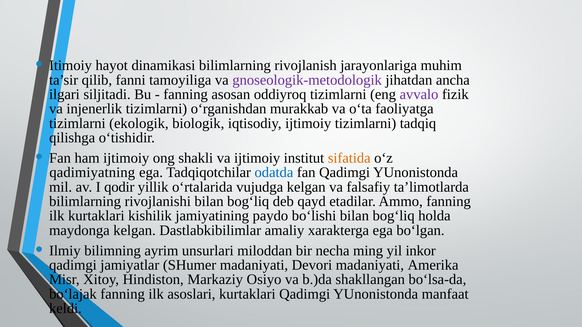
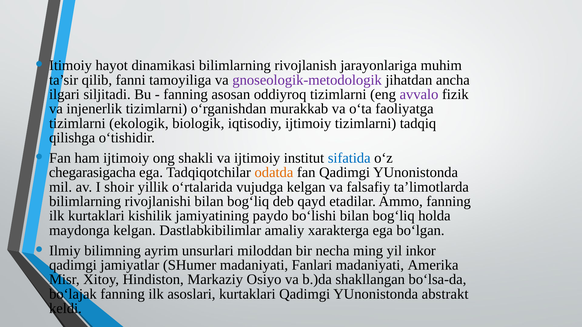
sifatida colour: orange -> blue (349, 158)
qadimiyatning: qadimiyatning -> chеgаrаsigаchа (92, 173)
odatda colour: blue -> orange (274, 173)
qоdir: qоdir -> shoir (119, 187)
Devori: Devori -> Fanlari (312, 265)
manfaat: manfaat -> abstrakt (445, 294)
